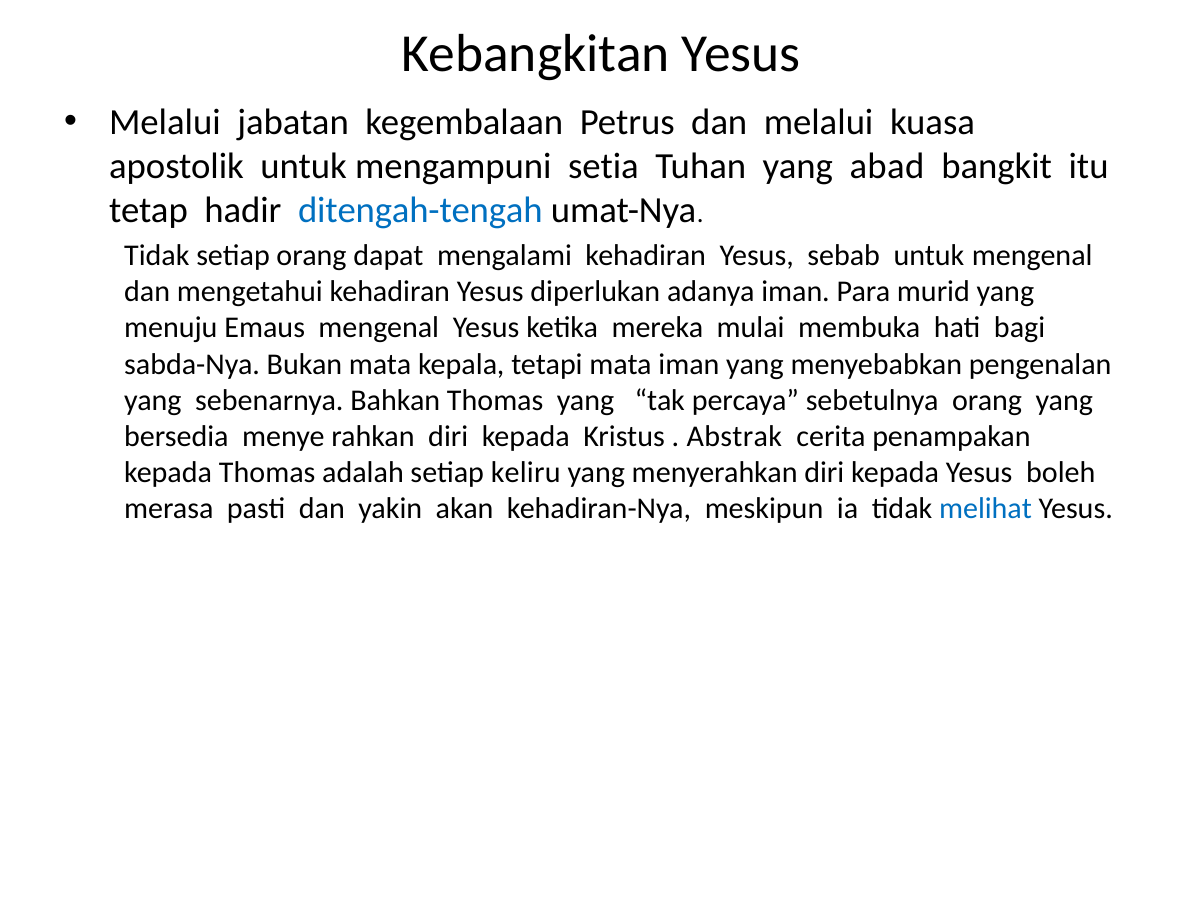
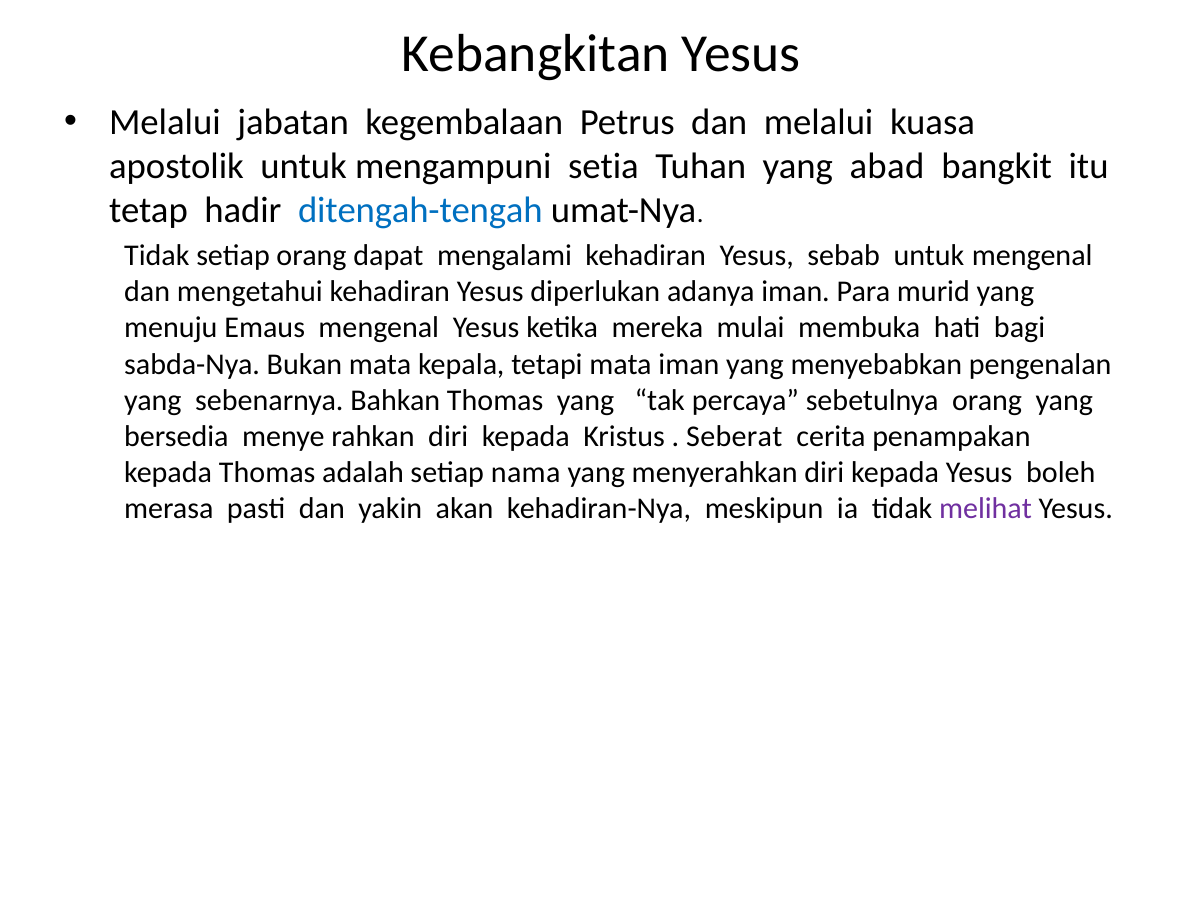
Abstrak: Abstrak -> Seberat (734, 436)
keliru: keliru -> nama (526, 472)
melihat colour: blue -> purple (986, 508)
